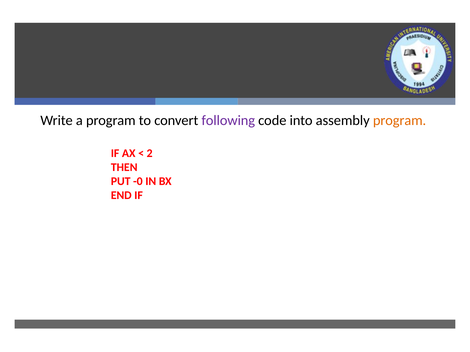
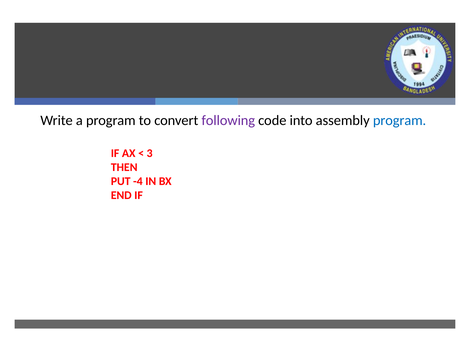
program colour: orange -> blue (400, 121)
2: 2 -> 3 (150, 153)
-0: -0 -> -4 (138, 182)
